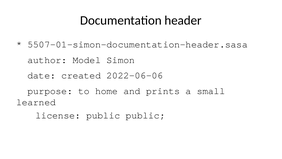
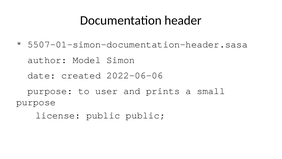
home: home -> user (107, 91)
learned: learned -> purpose (36, 102)
